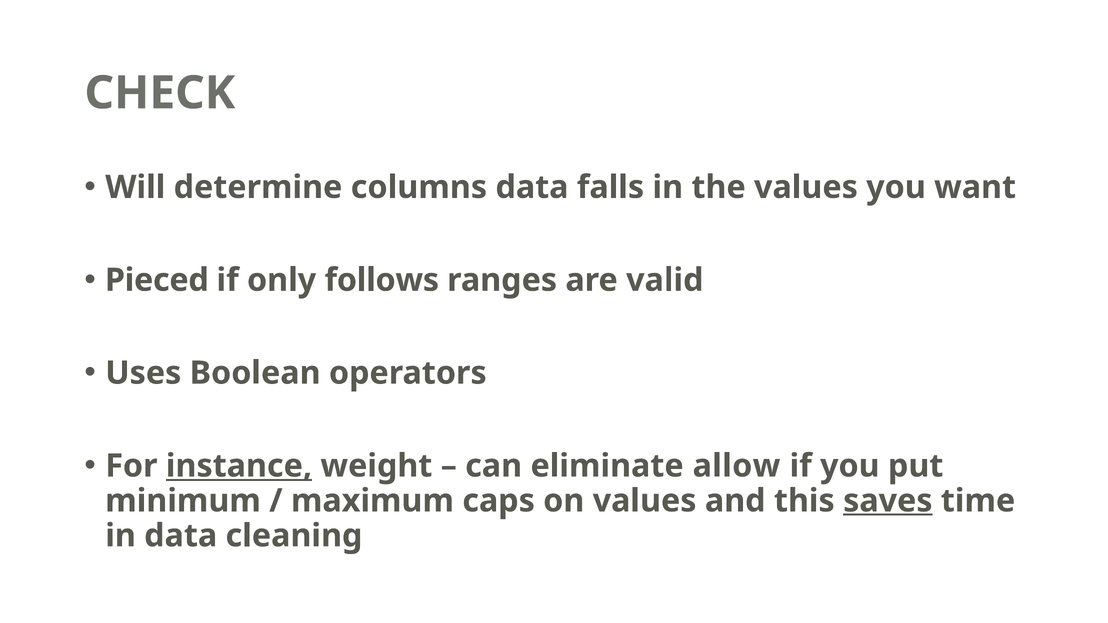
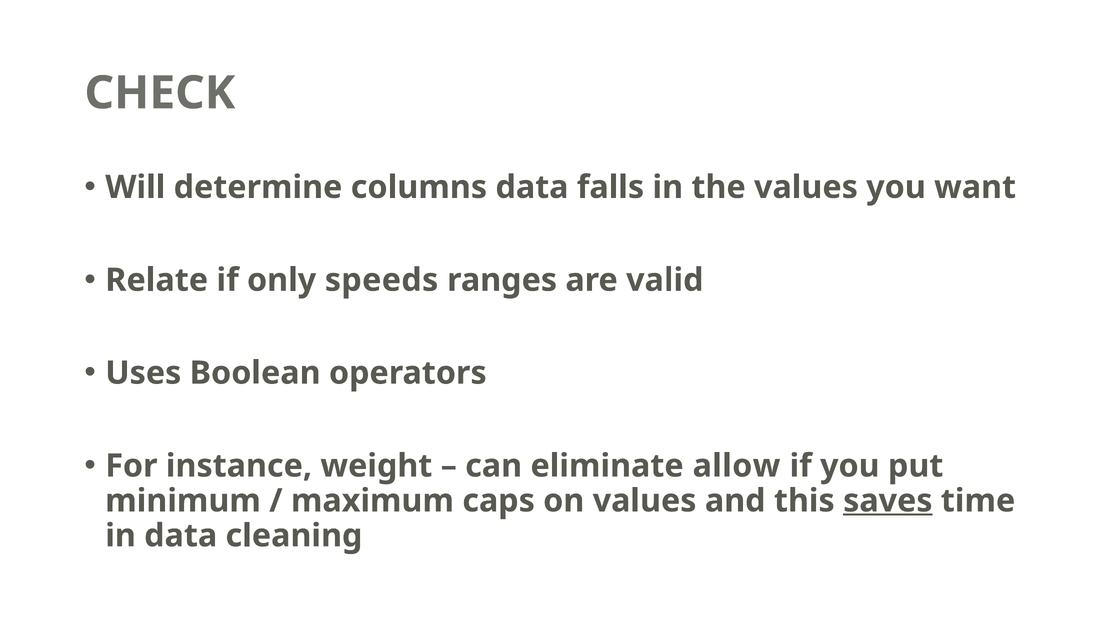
Pieced: Pieced -> Relate (157, 280)
follows: follows -> speeds (382, 280)
instance underline: present -> none (239, 466)
